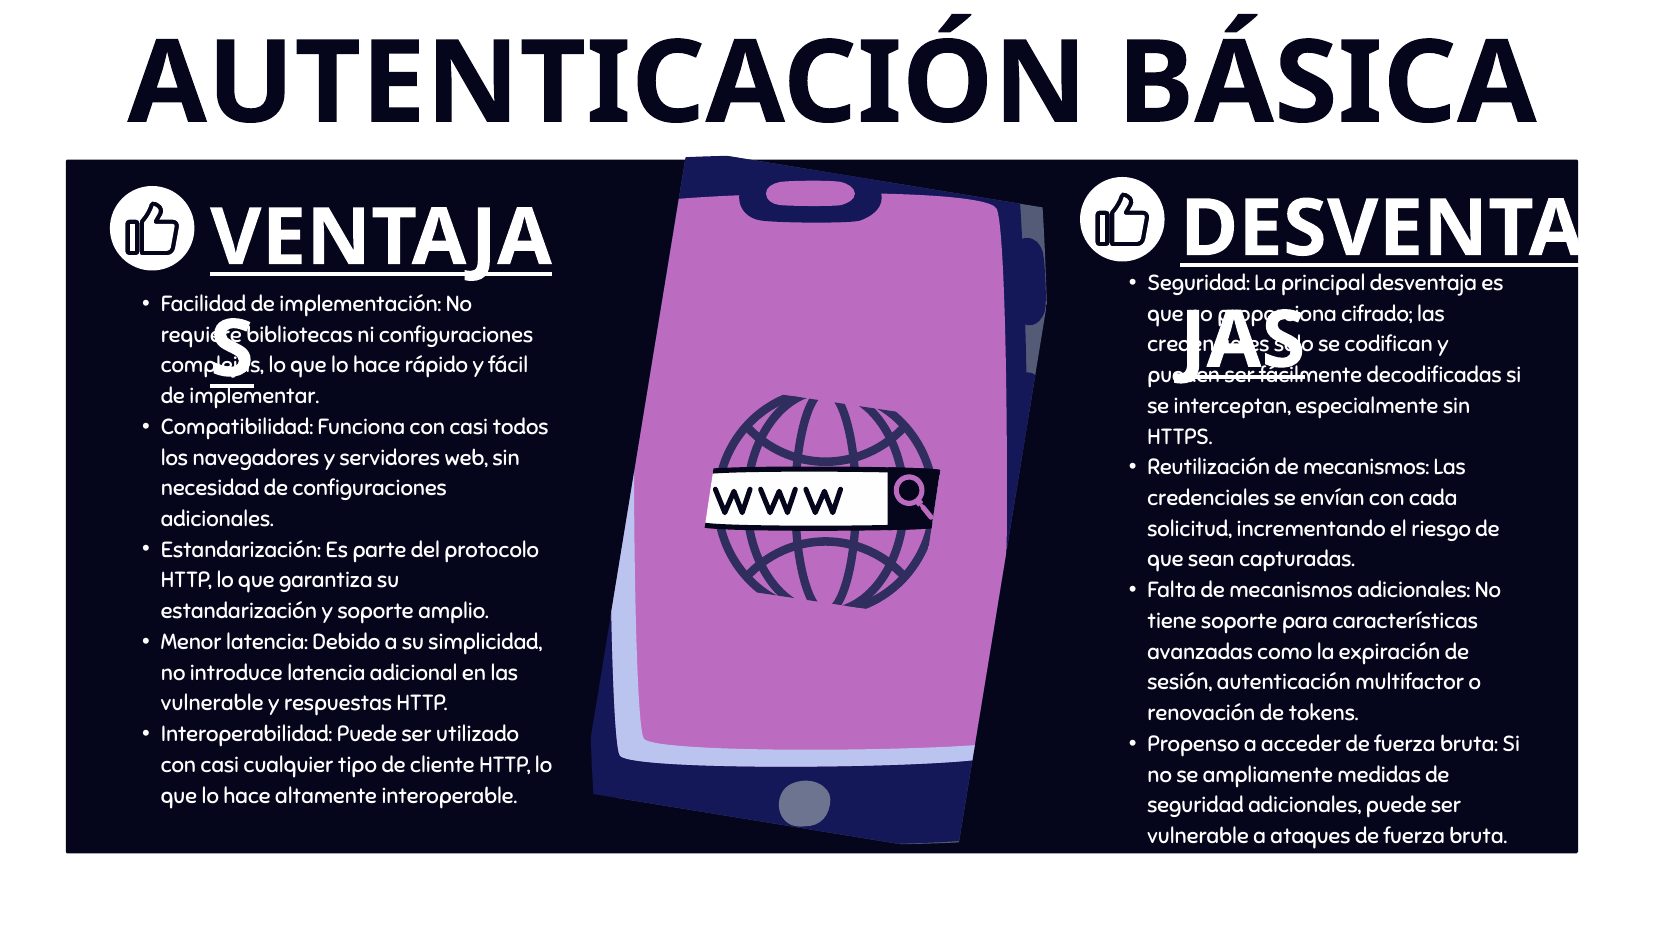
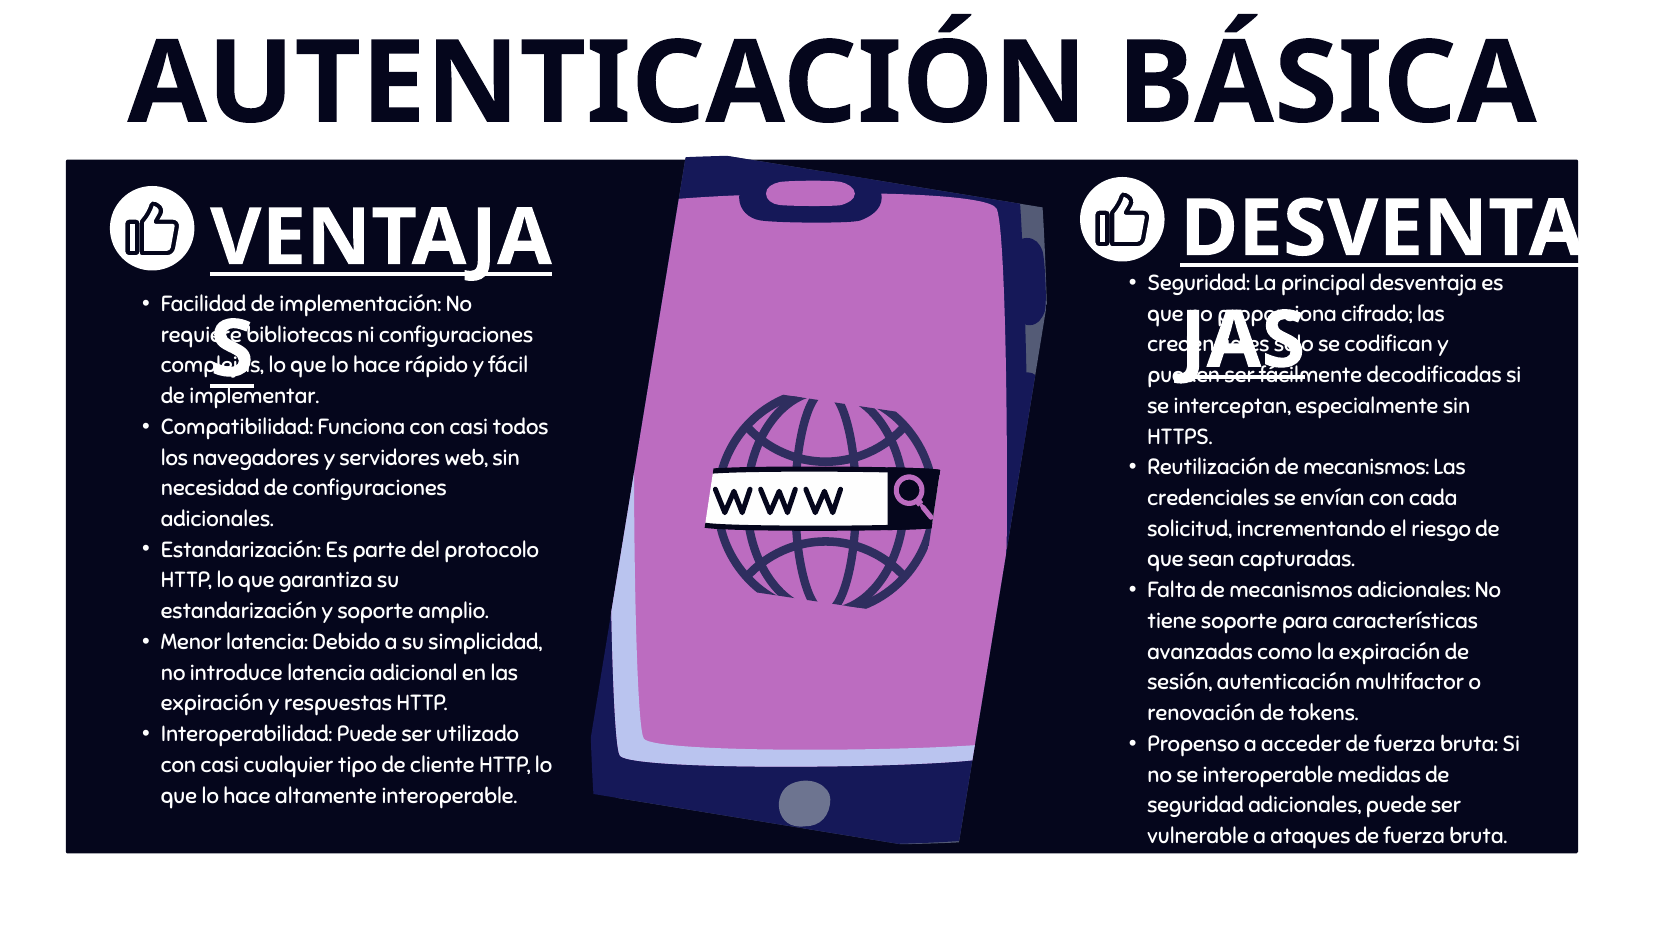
vulnerable: vulnerable -> expiración (212, 704)
se ampliamente: ampliamente -> interoperable (1268, 775)
